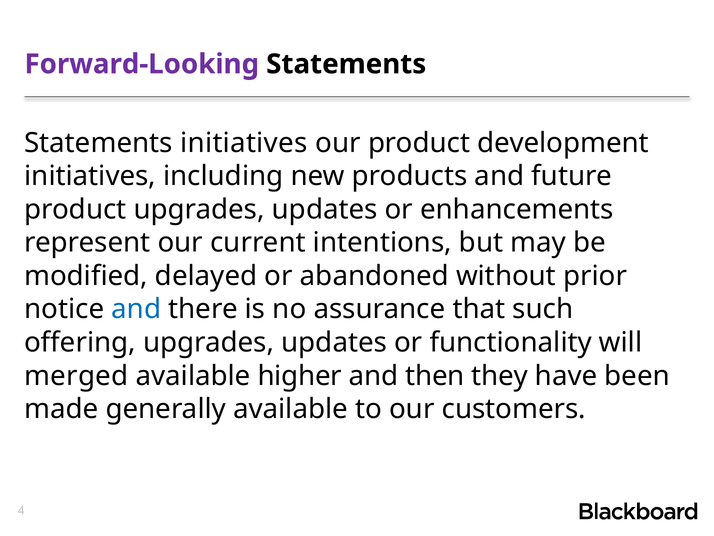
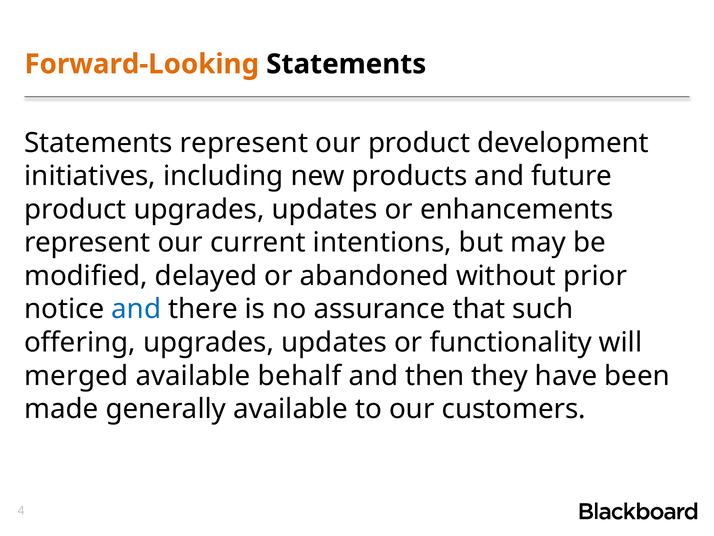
Forward-Looking colour: purple -> orange (142, 64)
Statements initiatives: initiatives -> represent (244, 143)
higher: higher -> behalf (300, 376)
